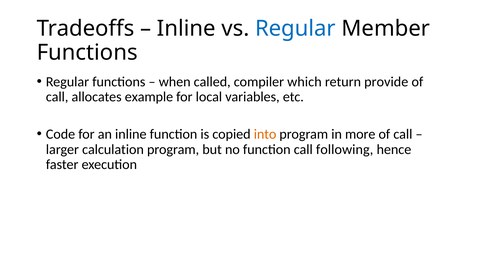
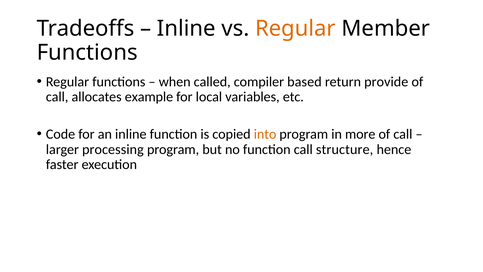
Regular colour: blue -> orange (295, 29)
which: which -> based (304, 82)
calculation: calculation -> processing (113, 149)
following: following -> structure (345, 149)
